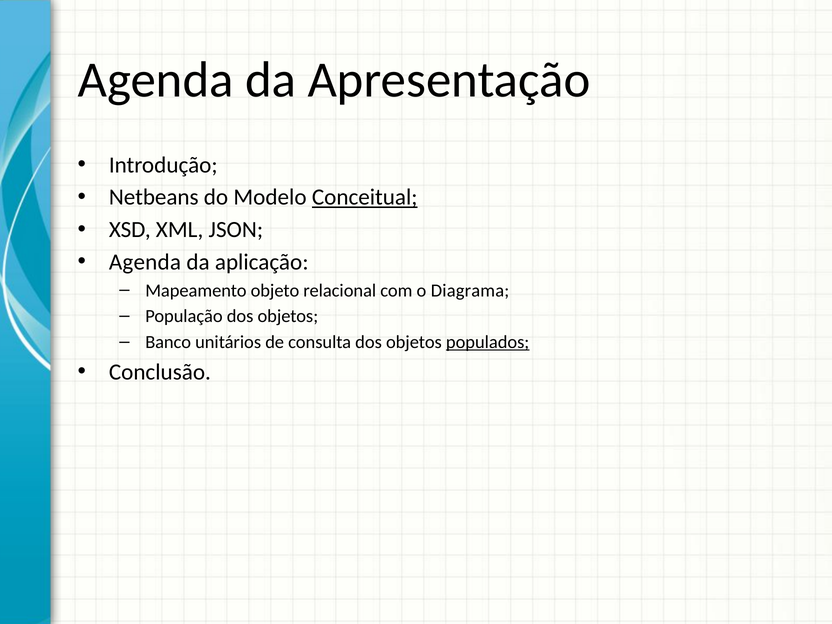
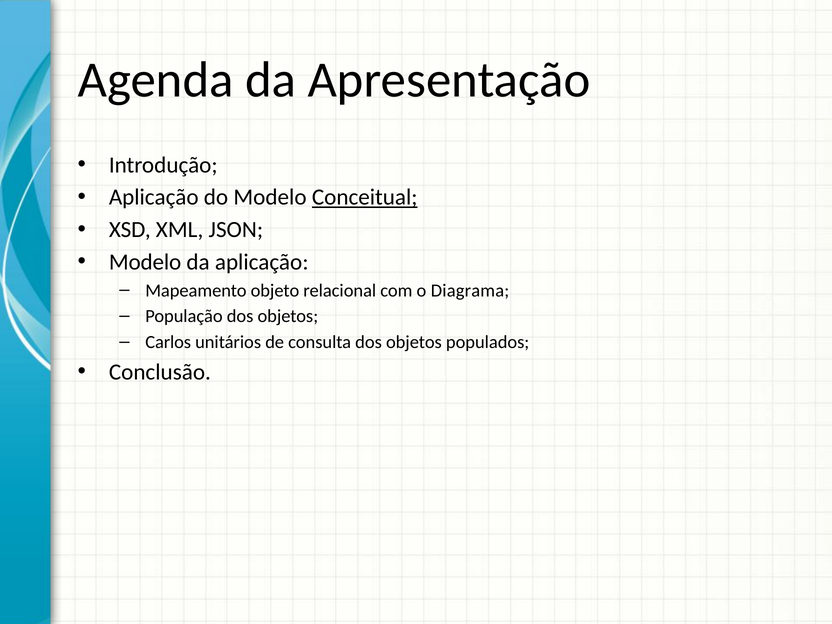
Netbeans: Netbeans -> Aplicação (154, 197)
Agenda: Agenda -> Modelo (145, 262)
Banco: Banco -> Carlos (168, 342)
populados underline: present -> none (488, 342)
